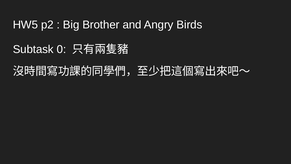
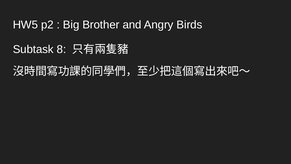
0: 0 -> 8 (61, 49)
